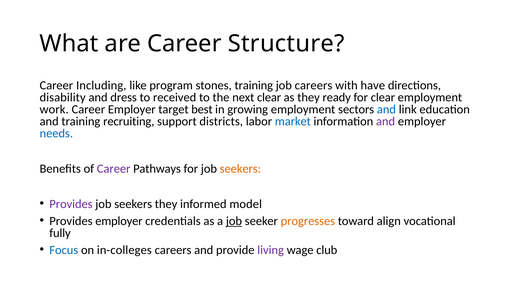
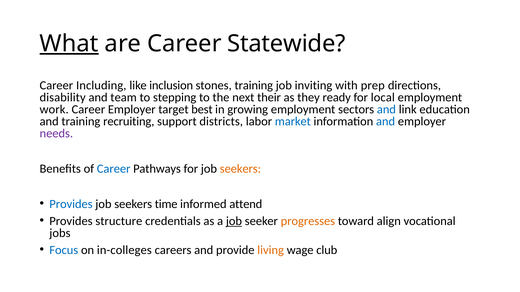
What underline: none -> present (69, 44)
Structure: Structure -> Statewide (286, 44)
program: program -> inclusion (171, 85)
job careers: careers -> inviting (314, 85)
have: have -> prep (373, 85)
dress: dress -> team (124, 97)
received: received -> stepping (175, 97)
next clear: clear -> their (269, 97)
for clear: clear -> local (383, 97)
and colour: purple -> blue (386, 122)
needs colour: blue -> purple (56, 134)
Career colour: purple -> blue (114, 169)
Provides colour: purple -> blue (71, 204)
seekers they: they -> time (166, 204)
model: model -> attend (246, 204)
Provides employer: employer -> structure (119, 221)
fully: fully -> jobs (60, 233)
living colour: purple -> orange (271, 250)
